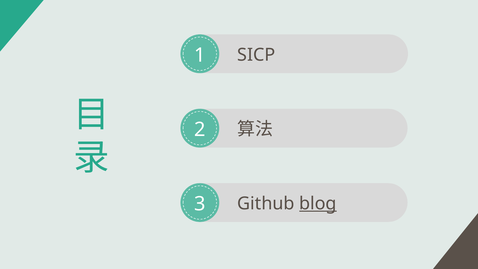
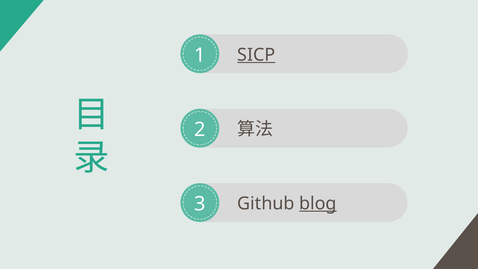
SICP underline: none -> present (256, 55)
